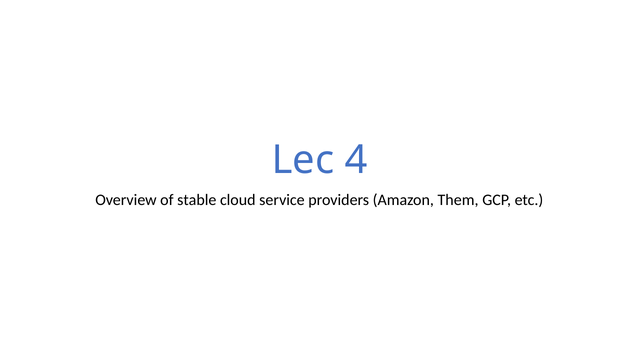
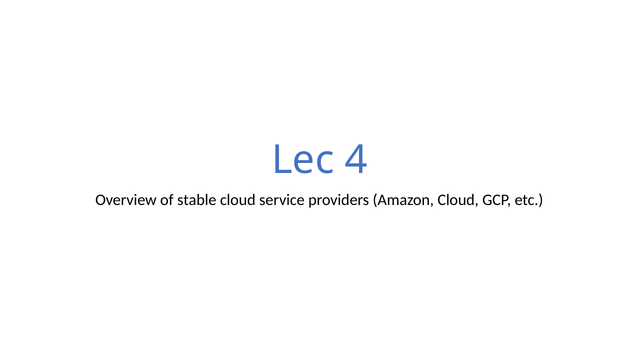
Amazon Them: Them -> Cloud (458, 200)
